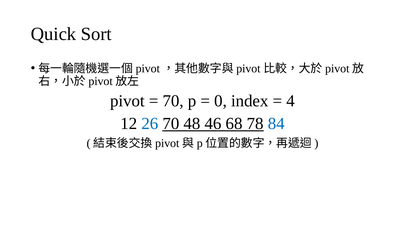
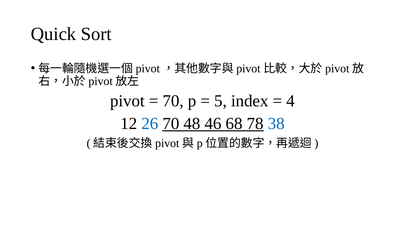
0: 0 -> 5 (220, 101)
84: 84 -> 38 (276, 123)
